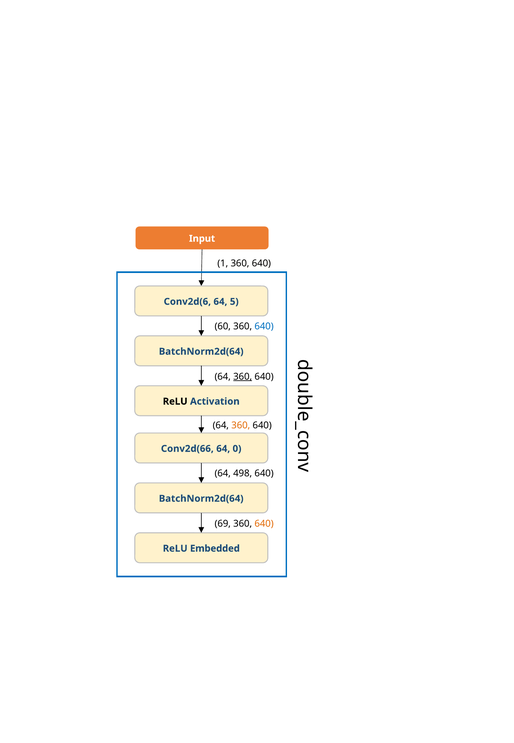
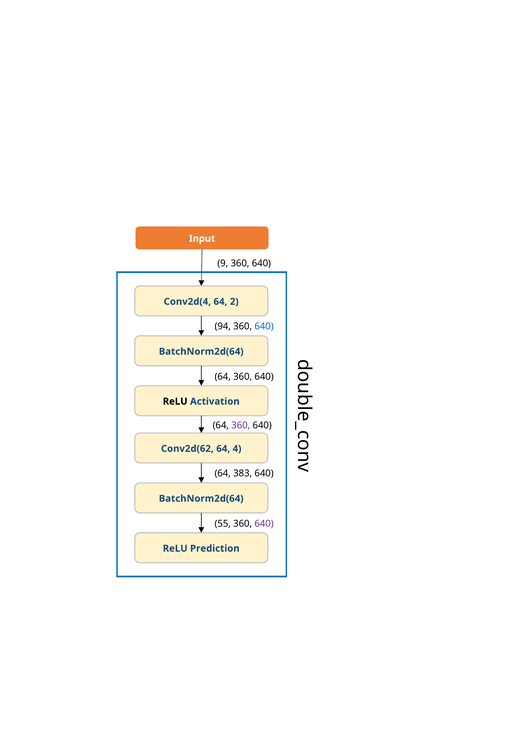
1: 1 -> 9 (223, 263)
Conv2d(6: Conv2d(6 -> Conv2d(4 (187, 301)
5: 5 -> 2 (234, 301)
60: 60 -> 94 (223, 326)
360 underline: present -> none (243, 376)
360 colour: orange -> purple (241, 425)
Conv2d(66: Conv2d(66 -> Conv2d(62 (187, 448)
0: 0 -> 4 (237, 448)
498: 498 -> 383 (243, 473)
69: 69 -> 55 (223, 523)
640 colour: orange -> purple (264, 523)
Embedded: Embedded -> Prediction (215, 548)
